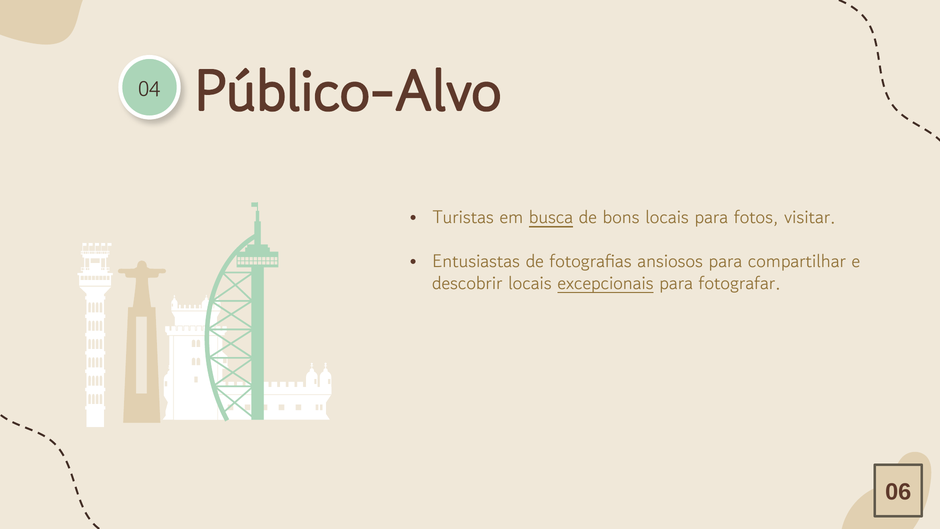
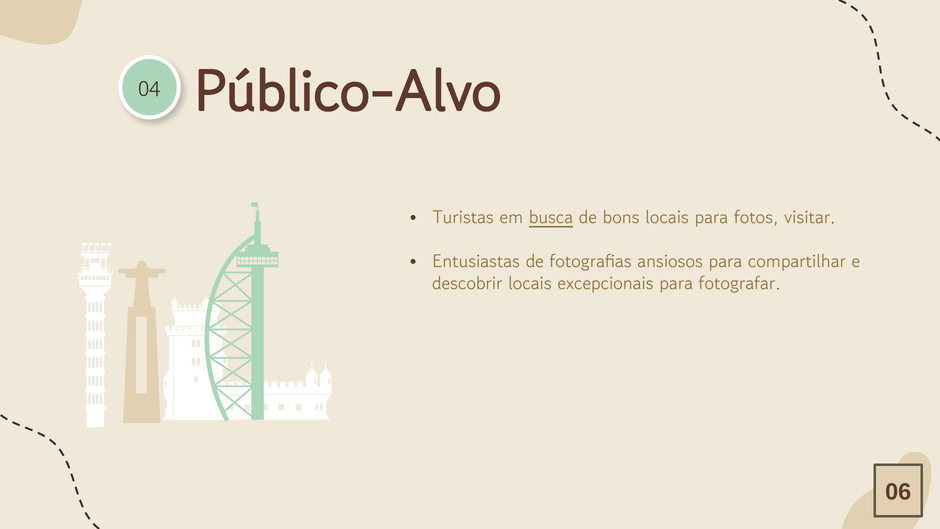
excepcionais underline: present -> none (606, 285)
